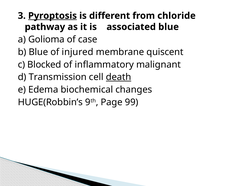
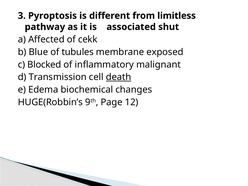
Pyroptosis underline: present -> none (53, 16)
chloride: chloride -> limitless (177, 16)
associated blue: blue -> shut (169, 27)
Golioma: Golioma -> Affected (46, 39)
case: case -> cekk (88, 39)
injured: injured -> tubules (78, 52)
quiscent: quiscent -> exposed (165, 52)
99: 99 -> 12 (132, 102)
